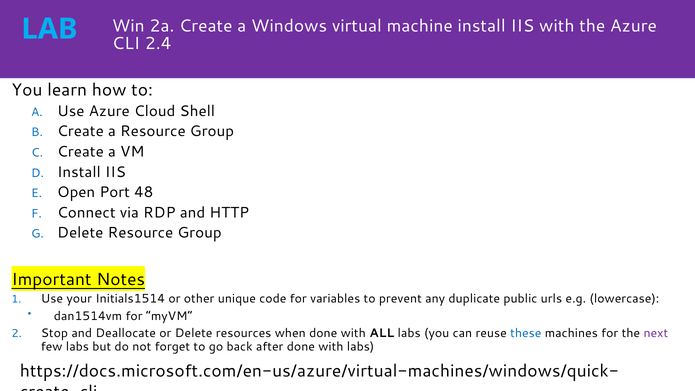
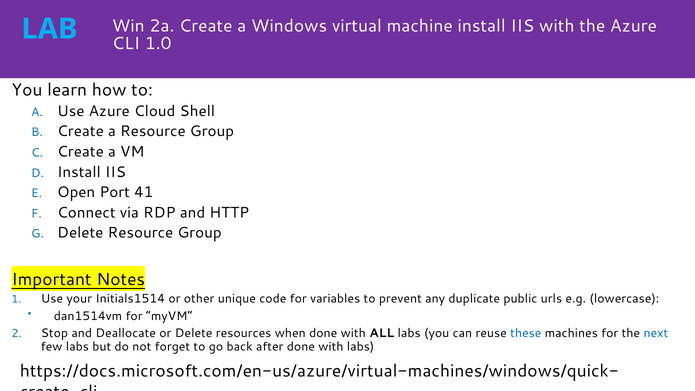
2.4: 2.4 -> 1.0 (158, 44)
48: 48 -> 41 (144, 192)
next colour: purple -> blue (656, 333)
